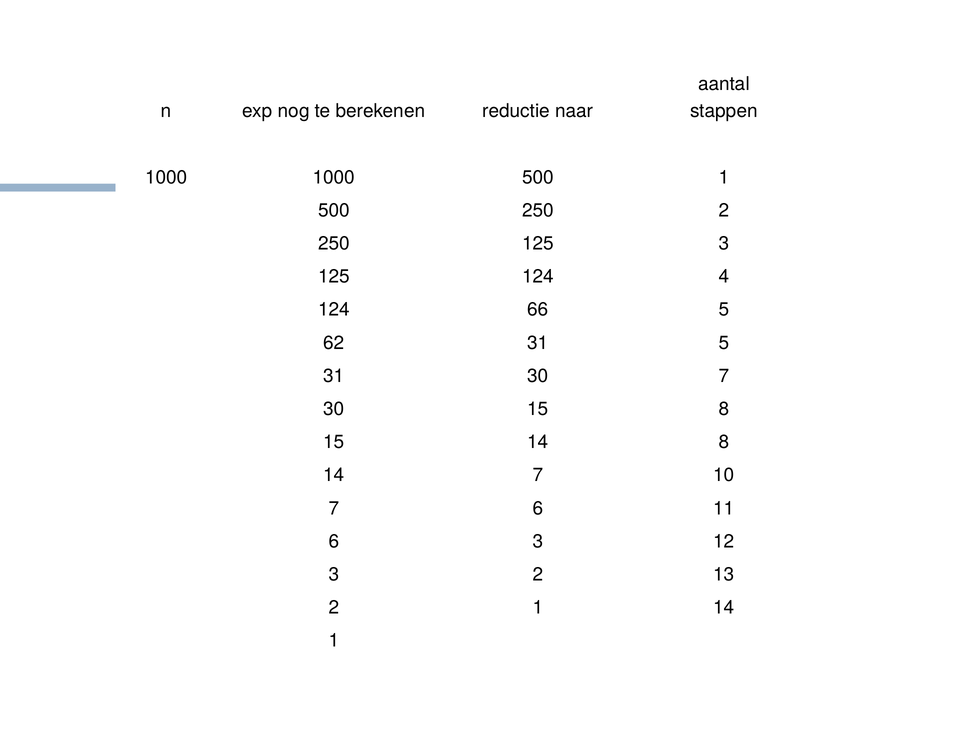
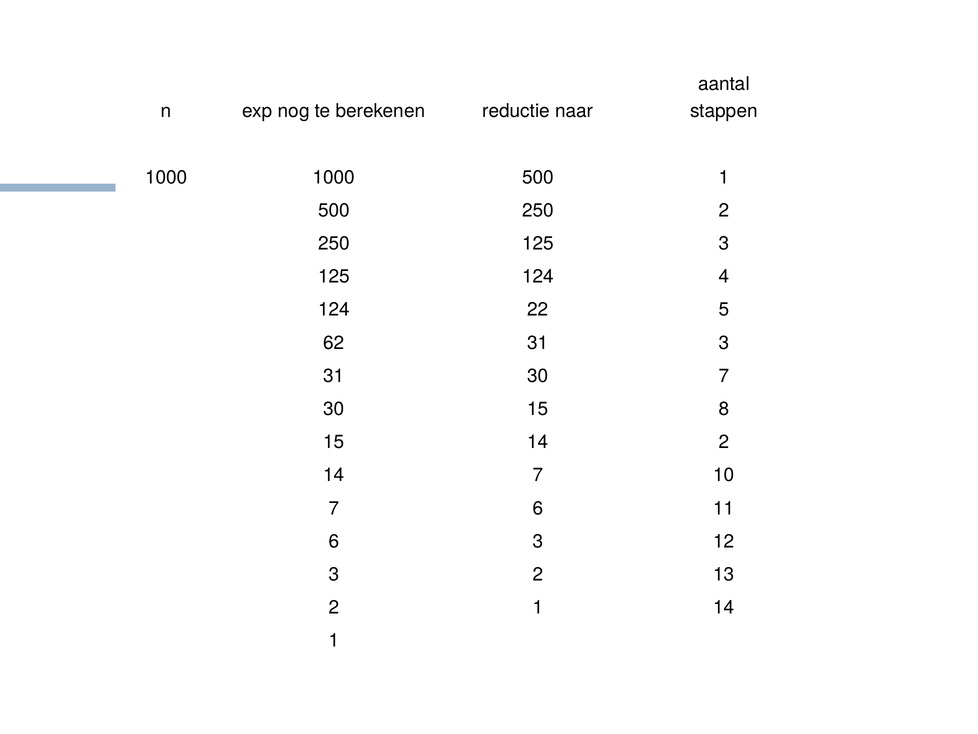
66: 66 -> 22 (538, 309)
31 5: 5 -> 3 (724, 343)
14 8: 8 -> 2 (724, 442)
